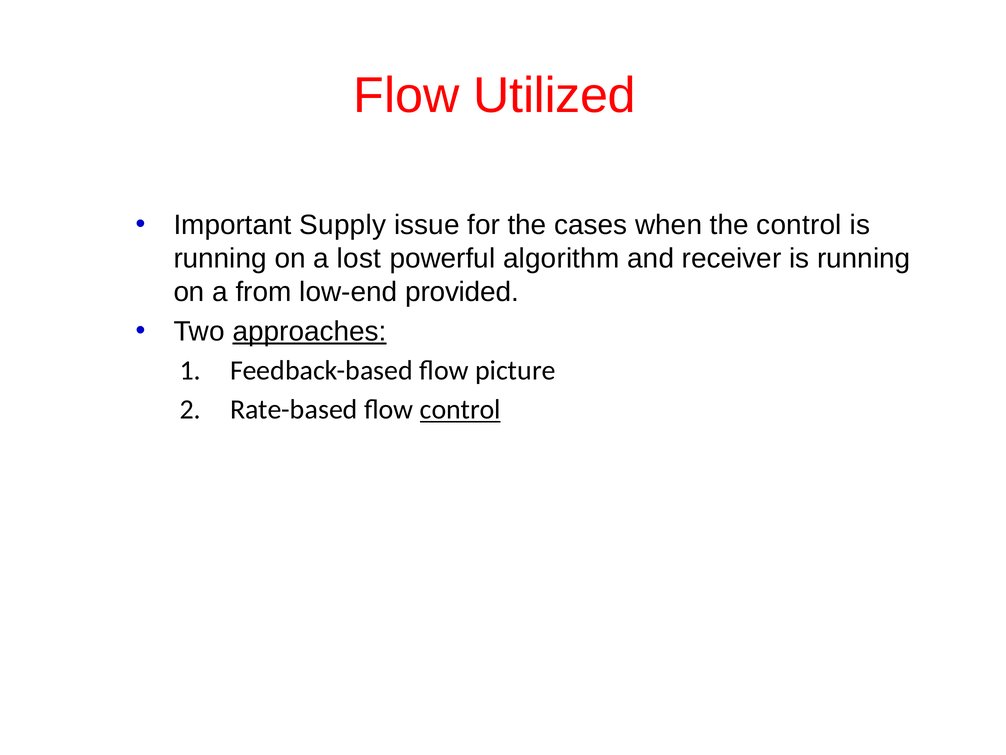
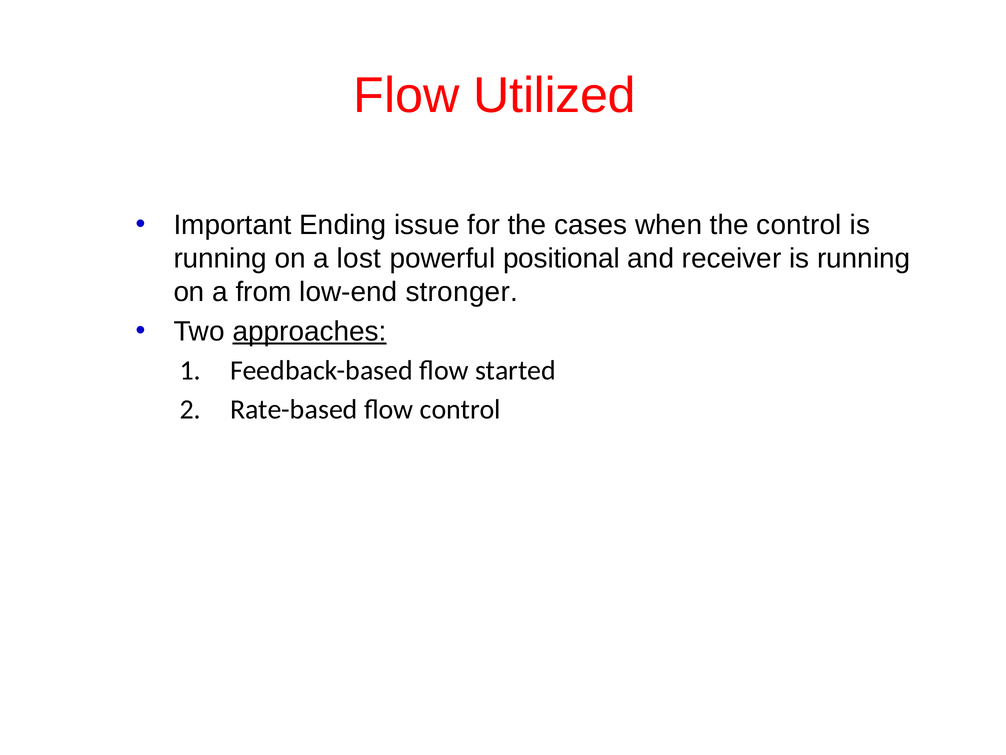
Supply: Supply -> Ending (343, 225)
algorithm: algorithm -> positional (561, 259)
provided: provided -> stronger (462, 292)
picture: picture -> started (515, 370)
control underline: present -> none (460, 409)
